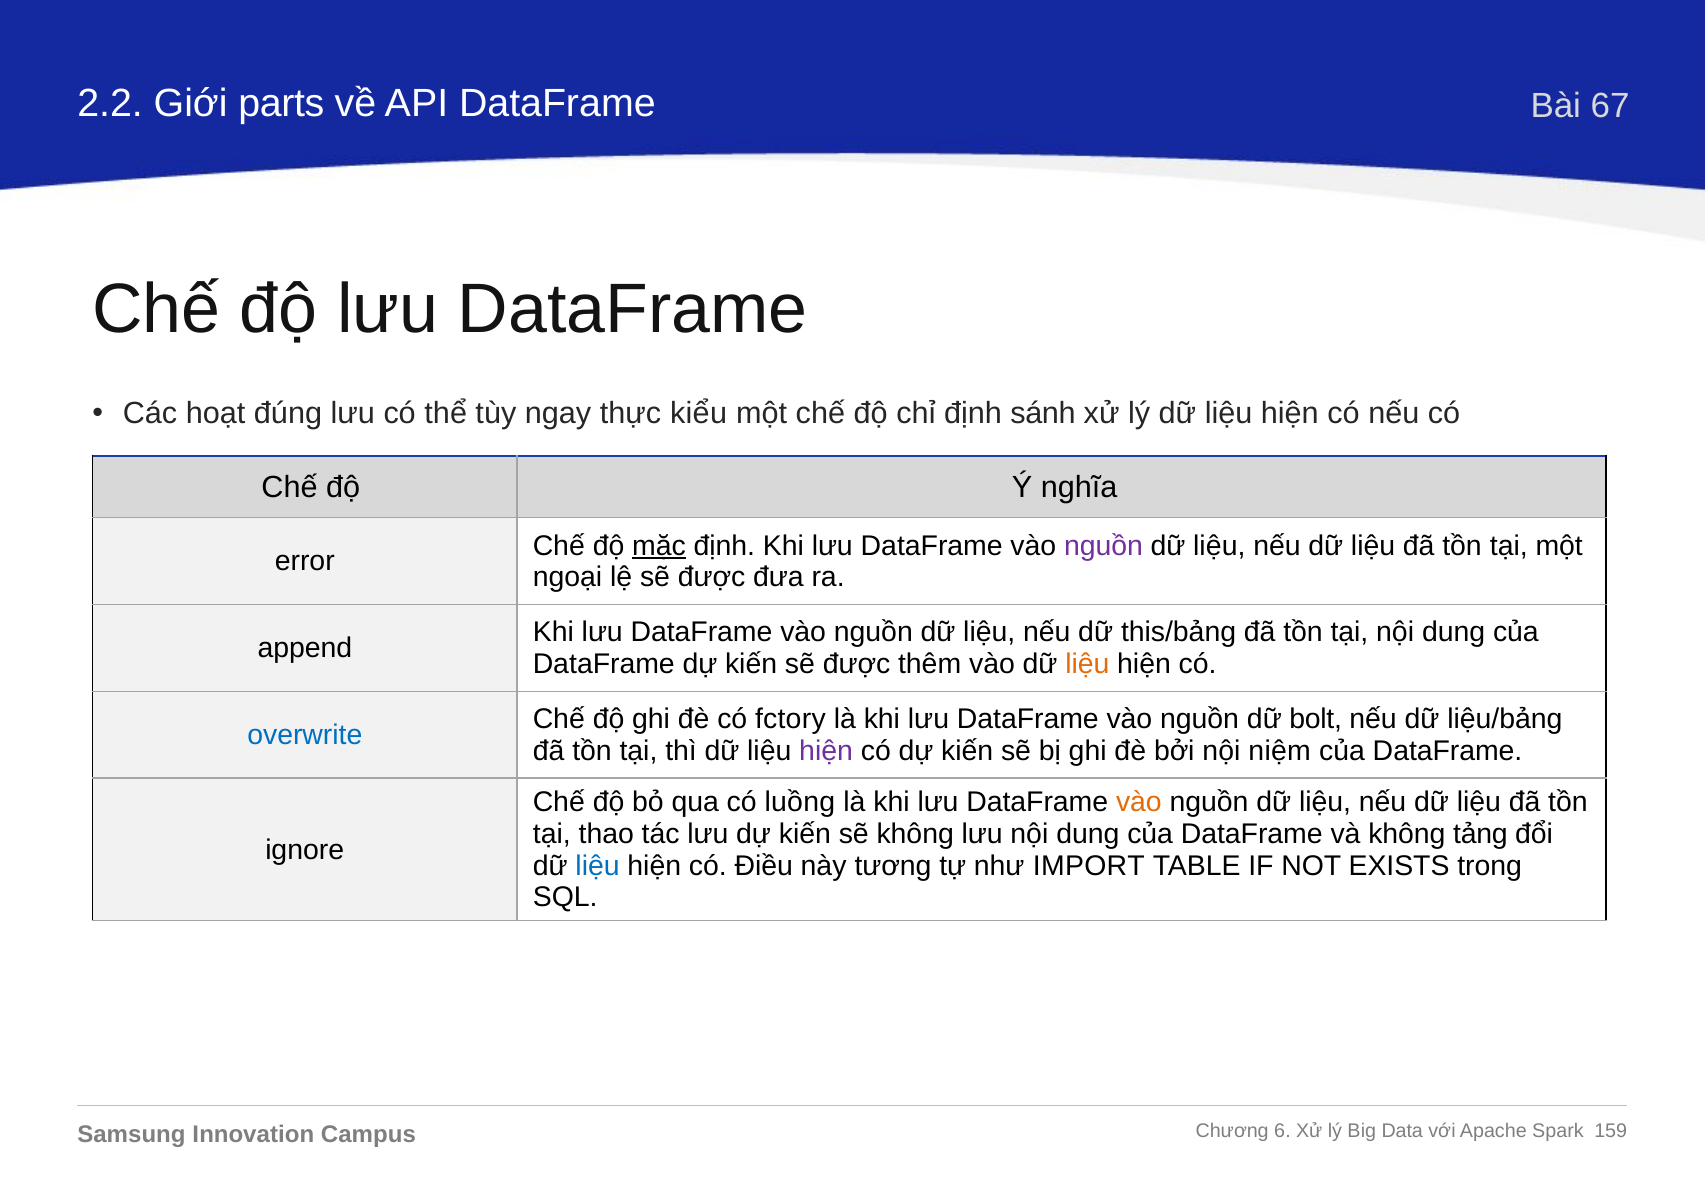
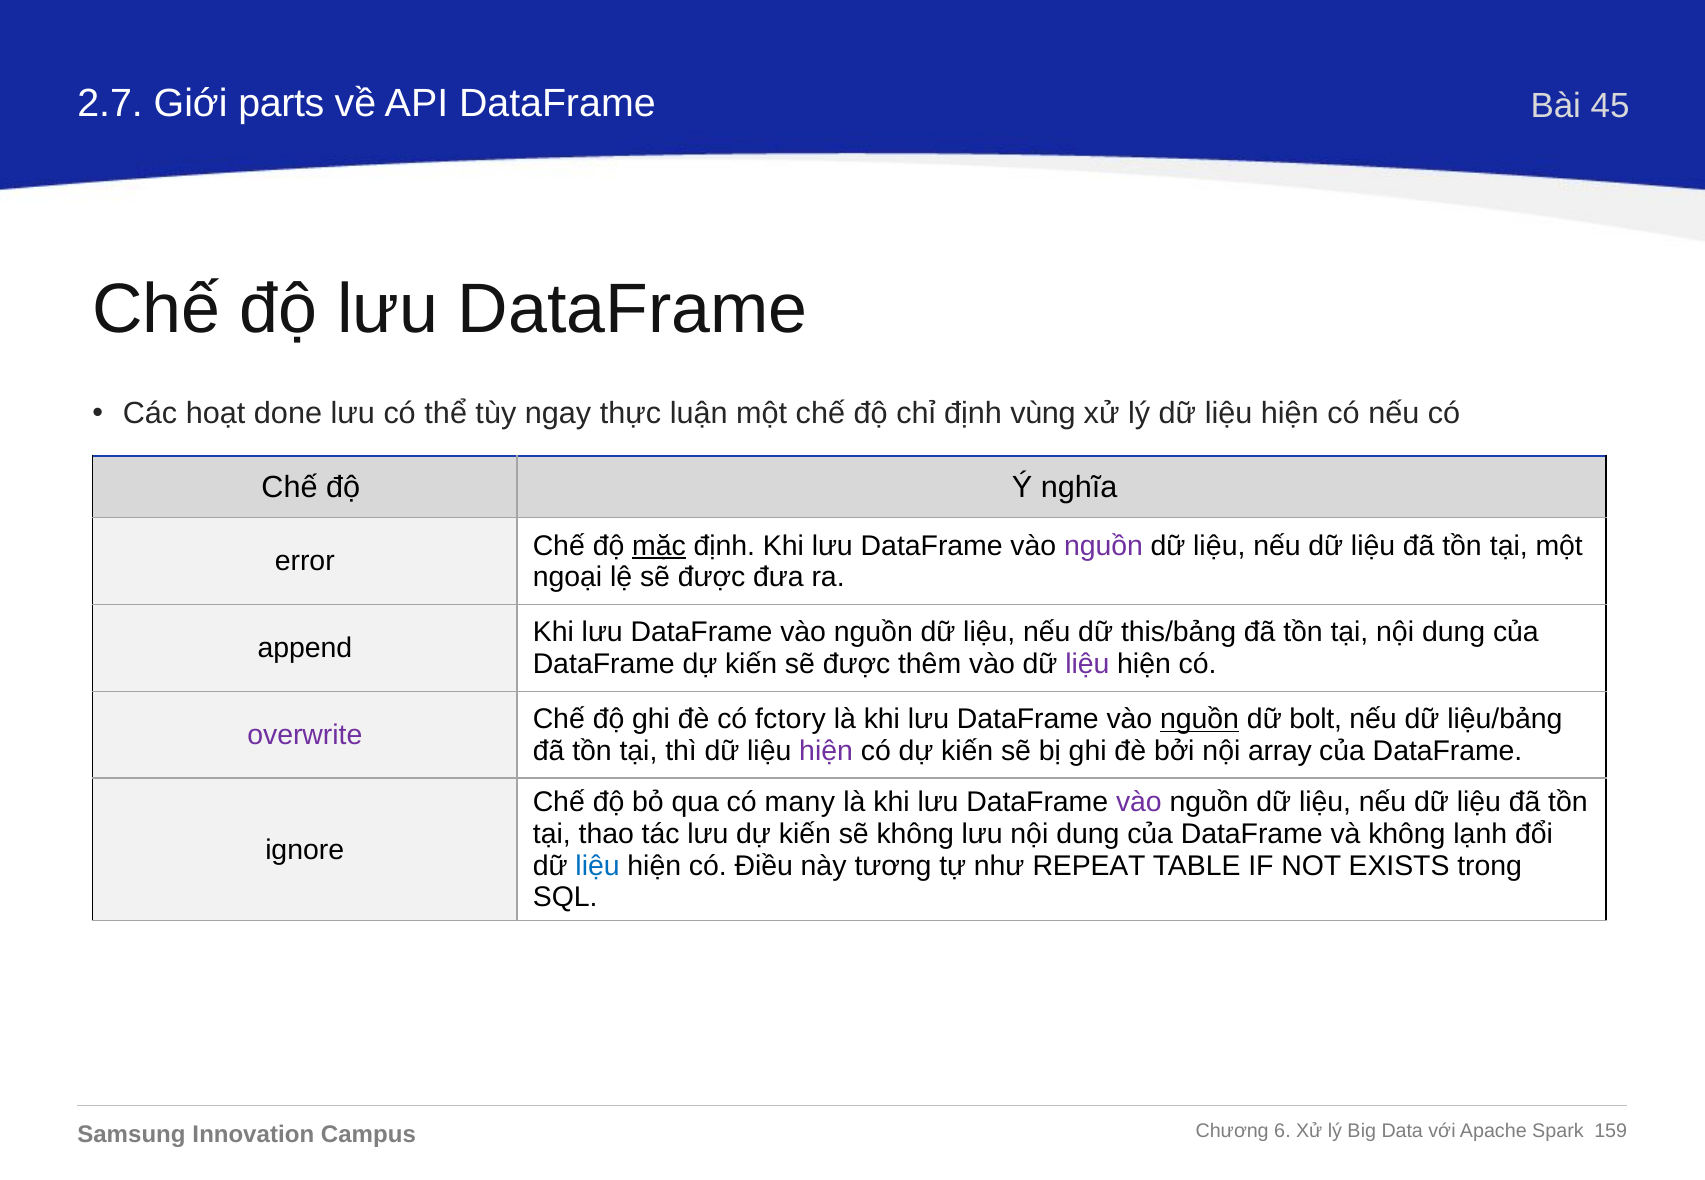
2.2: 2.2 -> 2.7 (110, 103)
67: 67 -> 45 (1610, 106)
đúng: đúng -> done (288, 414)
kiểu: kiểu -> luận (699, 414)
sánh: sánh -> vùng (1043, 414)
liệu colour: orange -> purple (1087, 664)
nguồn underline: none -> present (1200, 720)
overwrite colour: blue -> purple (305, 735)
niệm: niệm -> array (1280, 751)
luồng: luồng -> many (800, 803)
vào colour: orange -> purple (1139, 803)
tảng: tảng -> lạnh (1480, 834)
IMPORT: IMPORT -> REPEAT (1089, 866)
